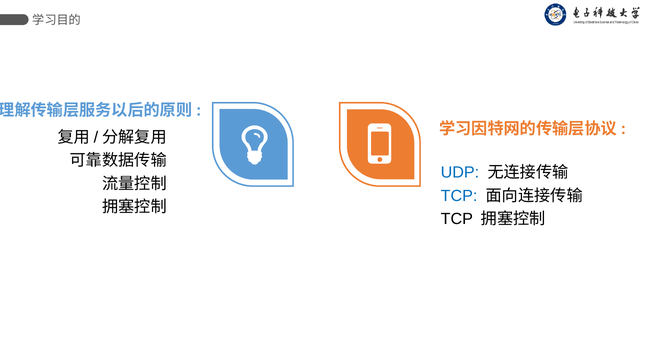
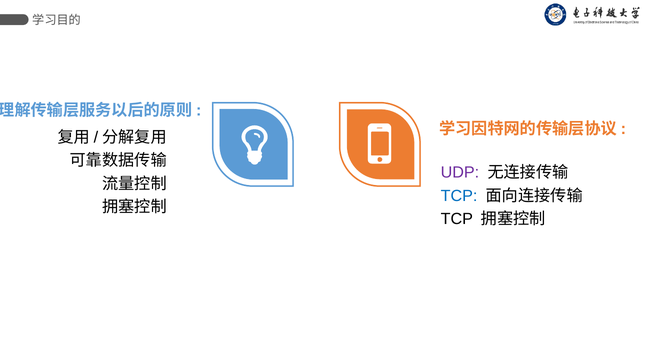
UDP colour: blue -> purple (460, 173)
